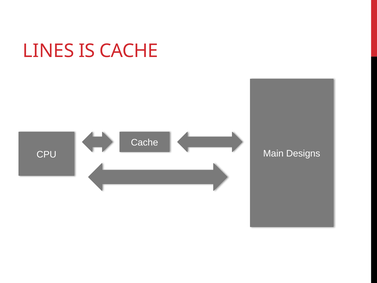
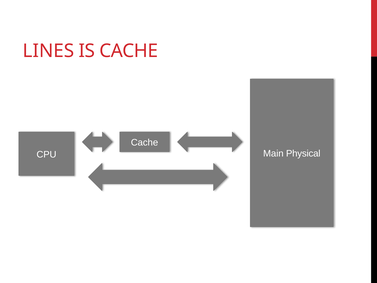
Designs: Designs -> Physical (303, 153)
